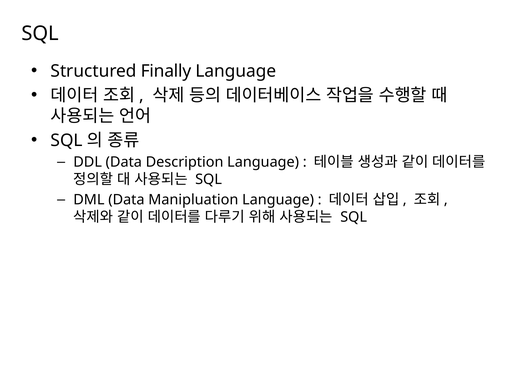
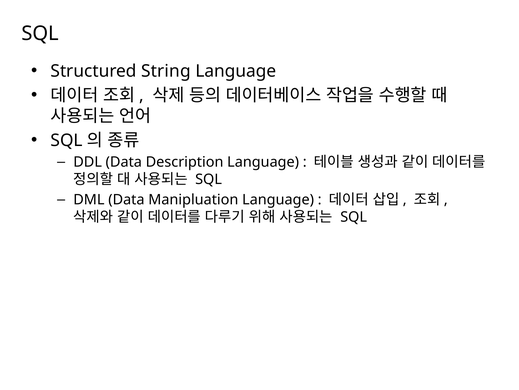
Finally: Finally -> String (166, 71)
